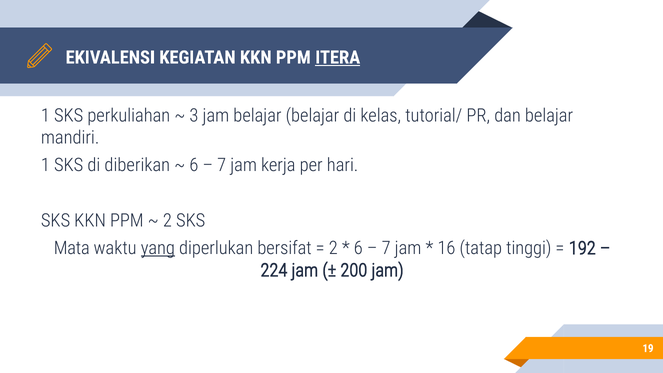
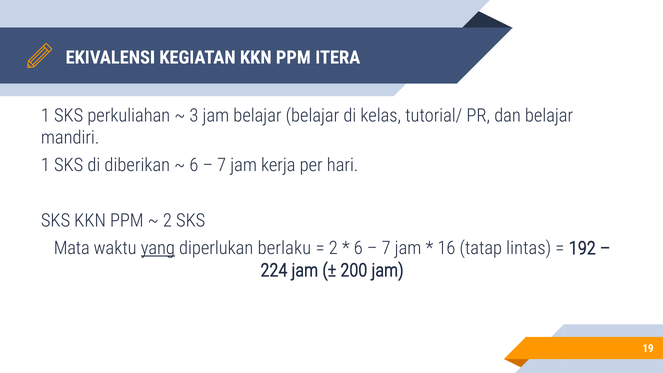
ITERA underline: present -> none (338, 58)
bersifat: bersifat -> berlaku (284, 248)
tinggi: tinggi -> lintas (529, 248)
